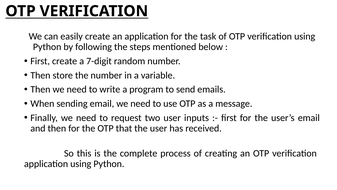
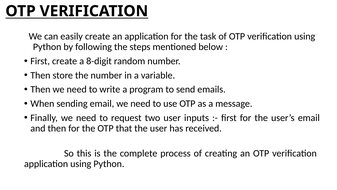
7-digit: 7-digit -> 8-digit (99, 61)
